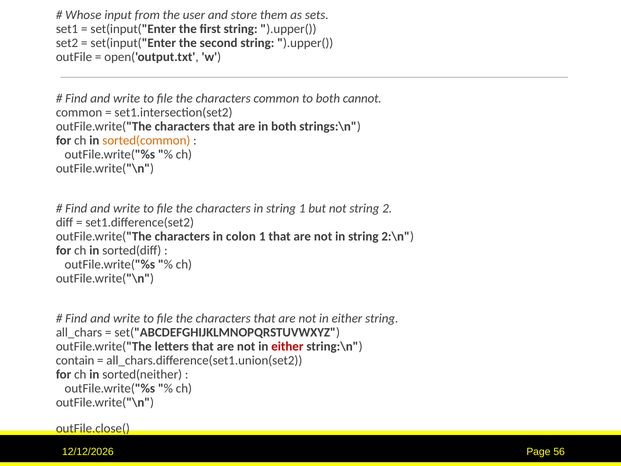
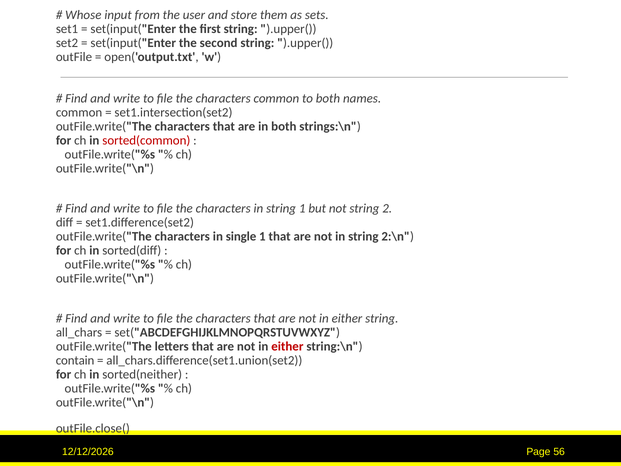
cannot: cannot -> names (362, 99)
sorted(common colour: orange -> red (146, 141)
colon: colon -> single (241, 237)
